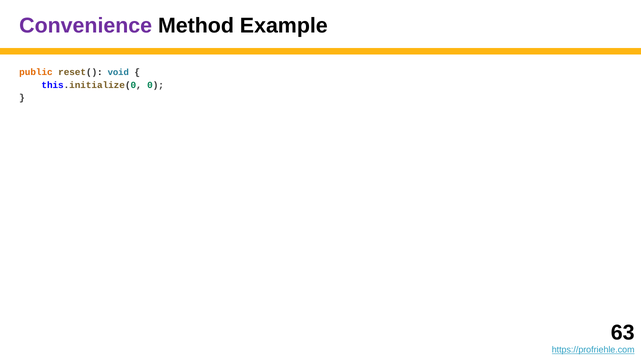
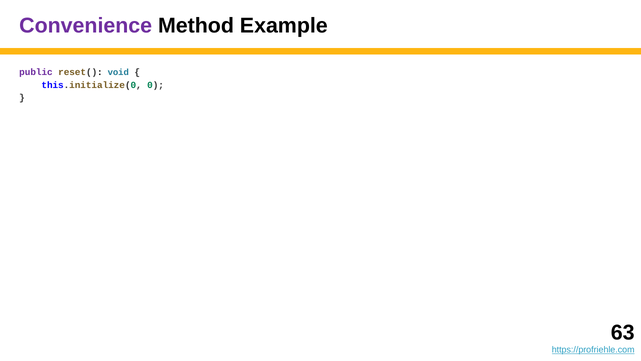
public colour: orange -> purple (36, 72)
